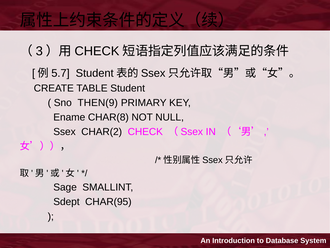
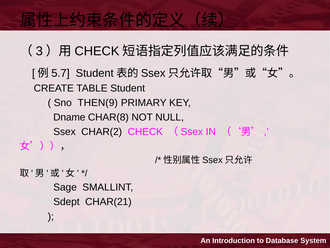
Ename: Ename -> Dname (69, 117)
CHAR(95: CHAR(95 -> CHAR(21 (108, 202)
